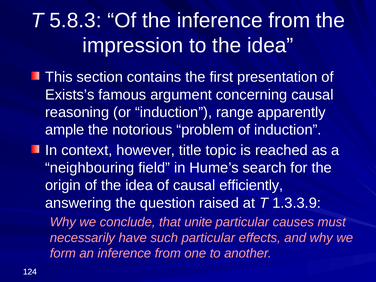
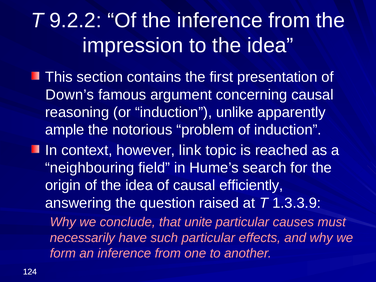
5.8.3: 5.8.3 -> 9.2.2 (75, 20)
Exists’s: Exists’s -> Down’s (70, 95)
range: range -> unlike (235, 112)
title: title -> link (190, 150)
